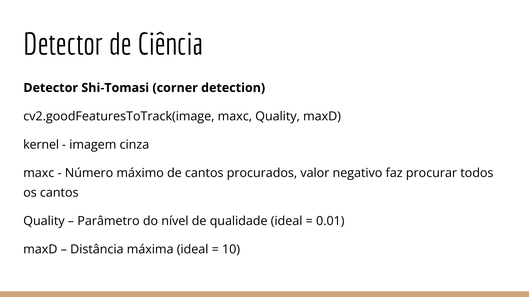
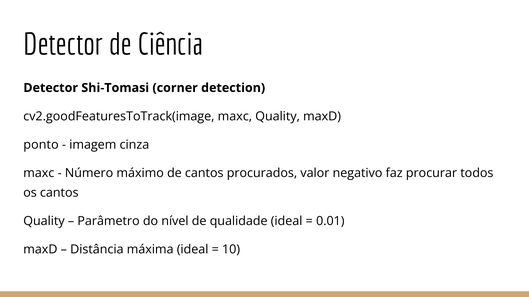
kernel: kernel -> ponto (41, 145)
